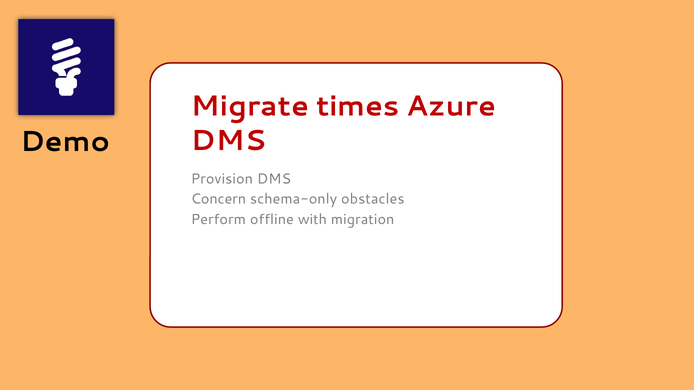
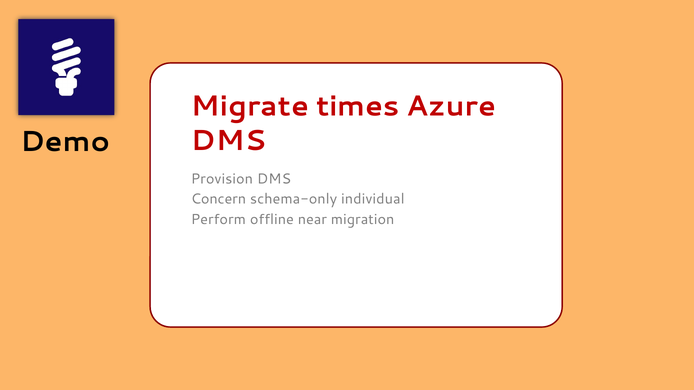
obstacles: obstacles -> individual (373, 199)
with: with -> near (312, 220)
